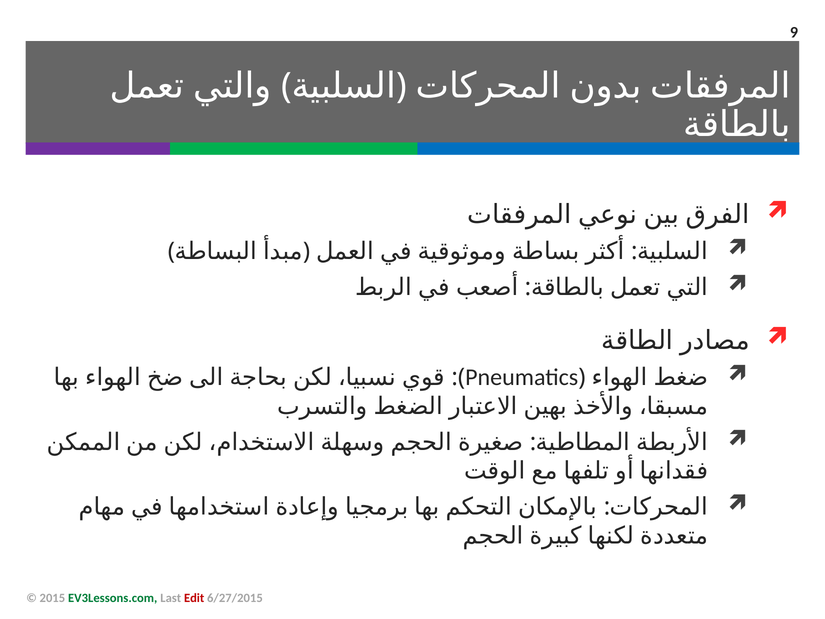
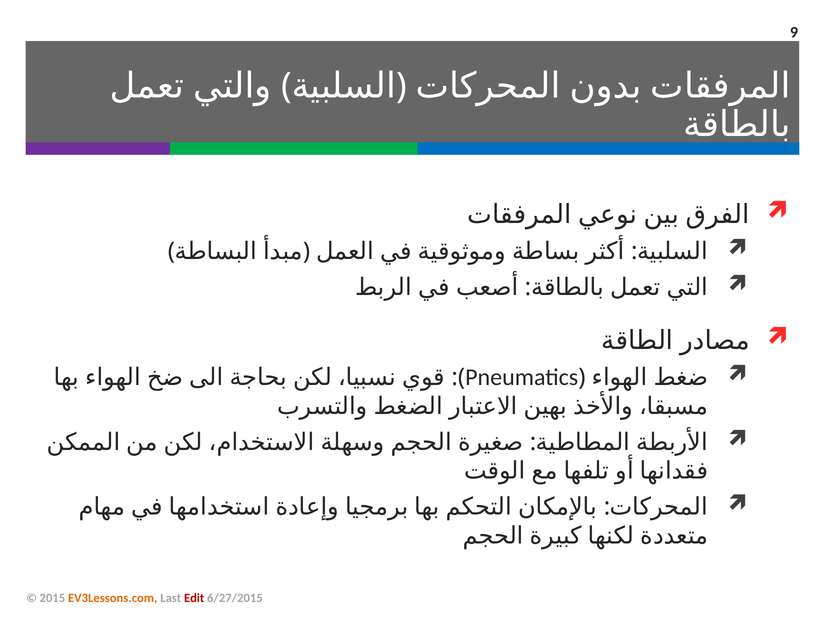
EV3Lessons.com colour: green -> orange (113, 598)
